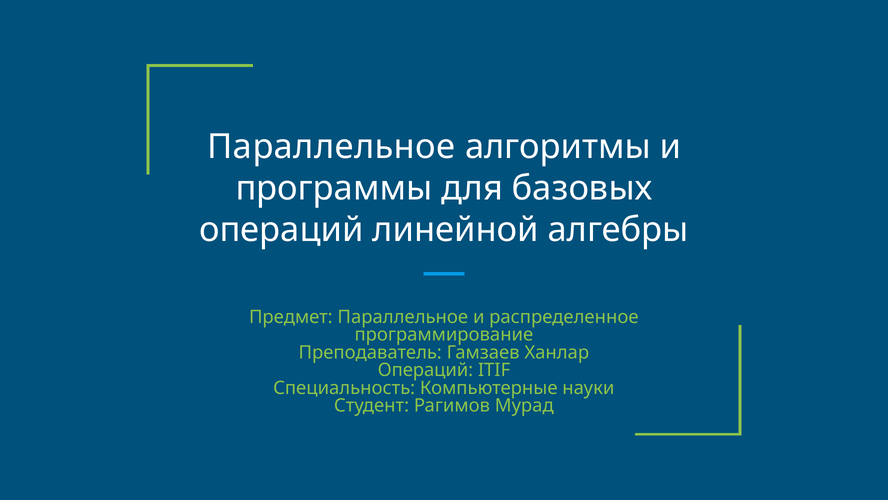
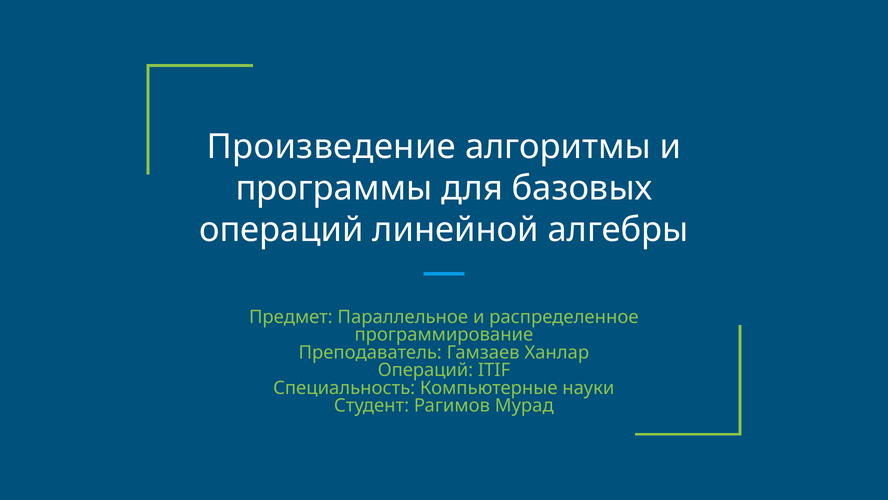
Параллельное: Параллельное -> Произведение (331, 147)
